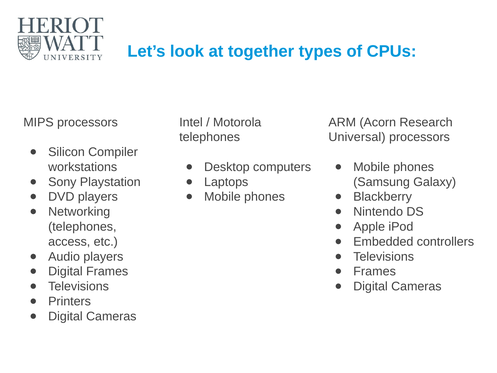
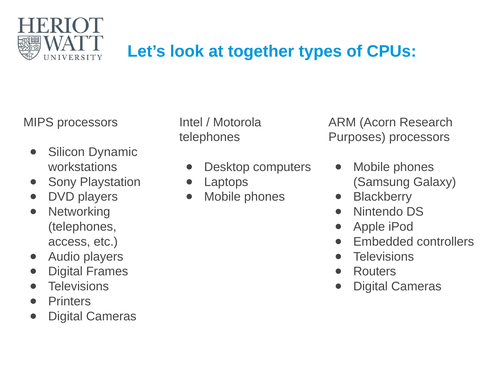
Universal: Universal -> Purposes (357, 137)
Compiler: Compiler -> Dynamic (113, 152)
Frames: Frames -> Routers (375, 271)
